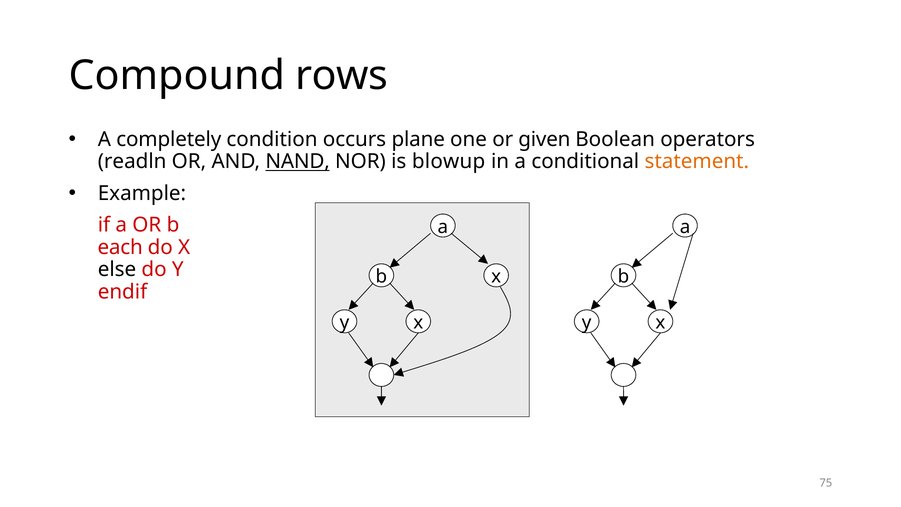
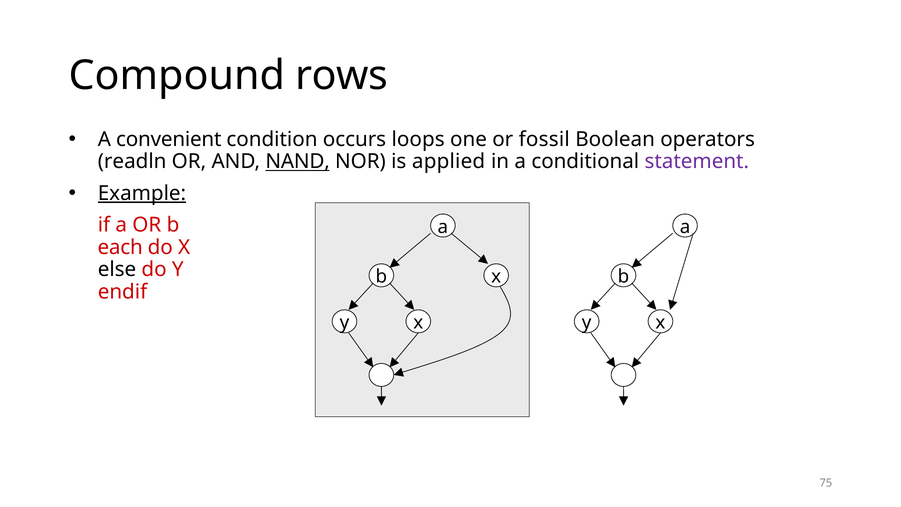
completely: completely -> convenient (169, 139)
plane: plane -> loops (418, 139)
given: given -> fossil (544, 139)
blowup: blowup -> applied (449, 162)
statement colour: orange -> purple (697, 162)
Example underline: none -> present (142, 193)
